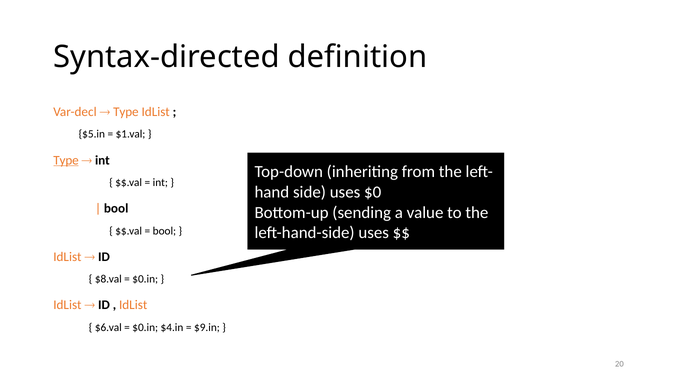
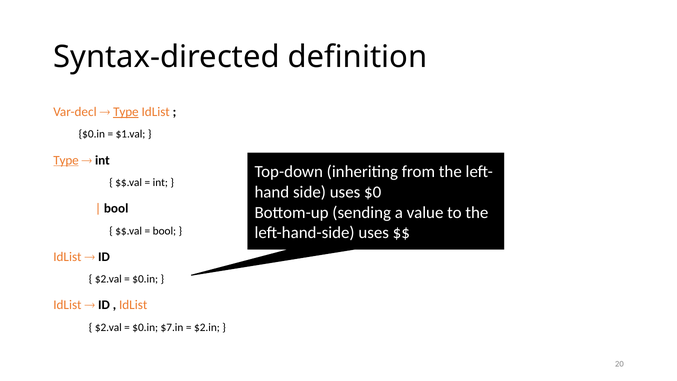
Type underline: none -> present (126, 112)
$5.in: $5.in -> $0.in (92, 134)
$8.val: $8.val -> $2.val (108, 279)
$6.val: $6.val -> $2.val (108, 327)
$4.in: $4.in -> $7.in (172, 327)
$9.in: $9.in -> $2.in (207, 327)
